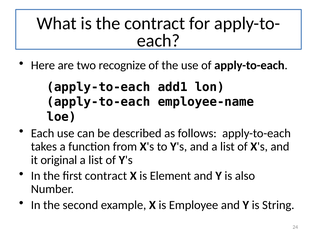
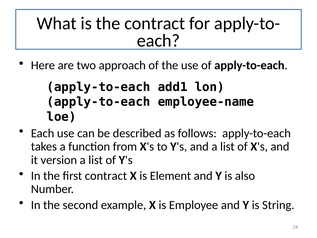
recognize: recognize -> approach (122, 65)
original: original -> version (59, 160)
